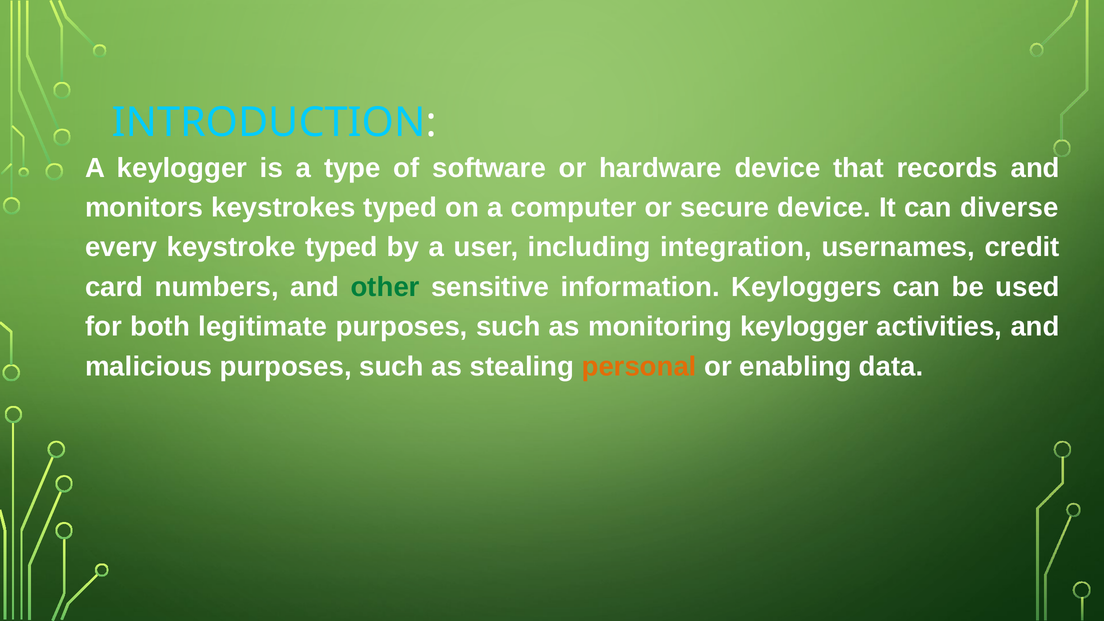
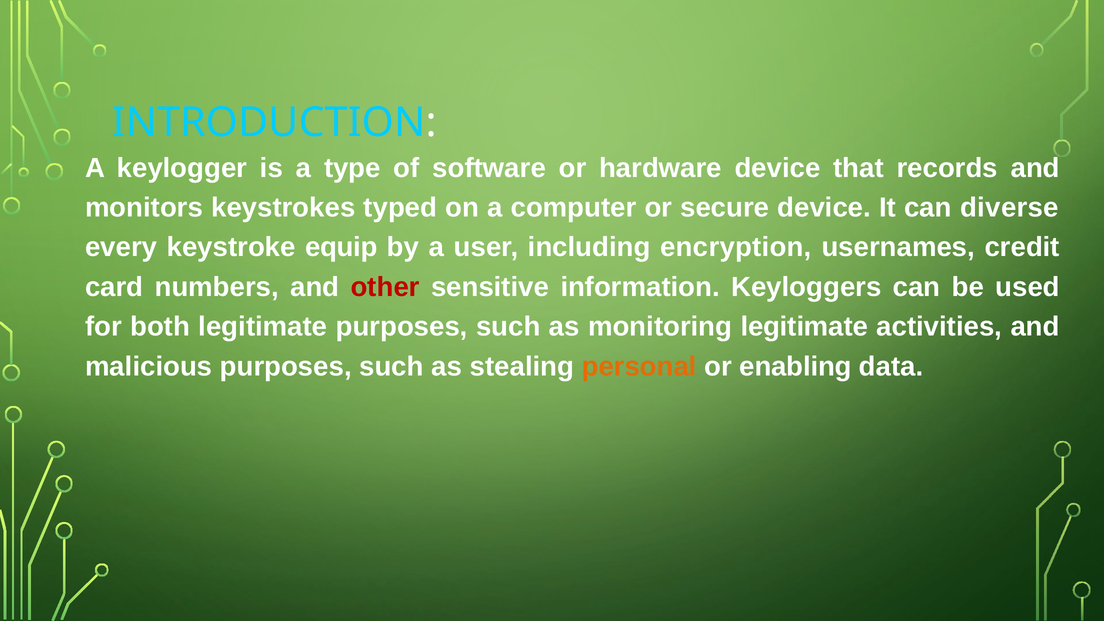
keystroke typed: typed -> equip (341, 247)
integration: integration -> encryption (736, 247)
other colour: green -> red (385, 287)
monitoring keylogger: keylogger -> legitimate (804, 327)
